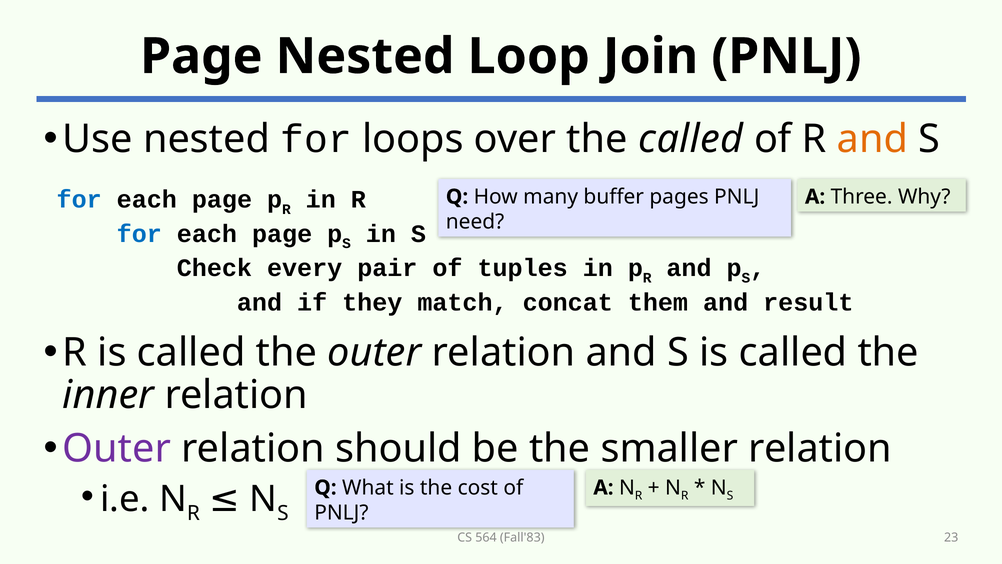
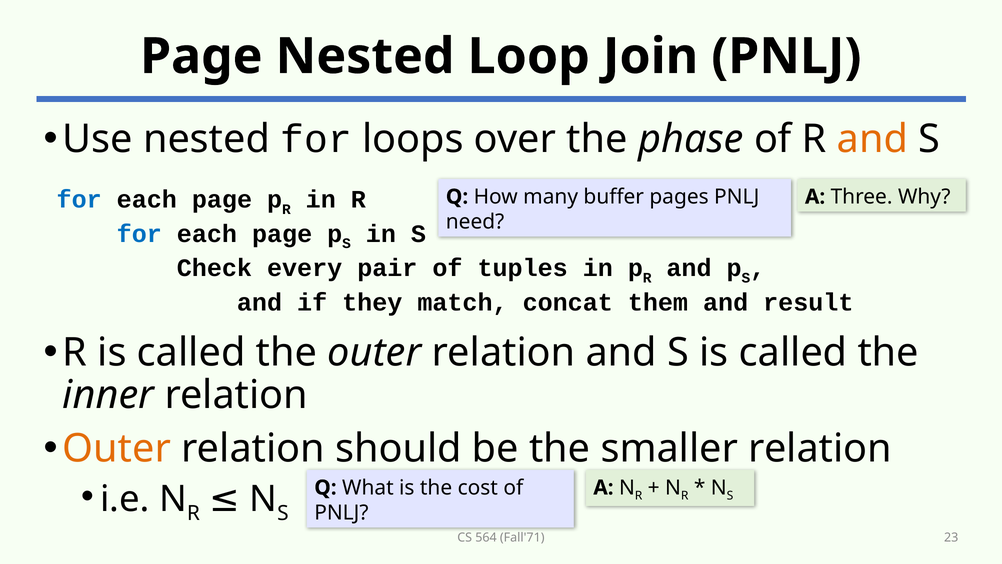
the called: called -> phase (691, 139)
Outer colour: purple -> orange (117, 448)
Fall'83: Fall'83 -> Fall'71 (522, 537)
